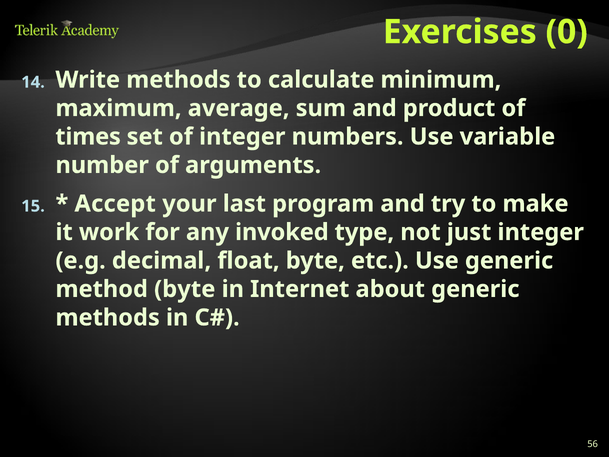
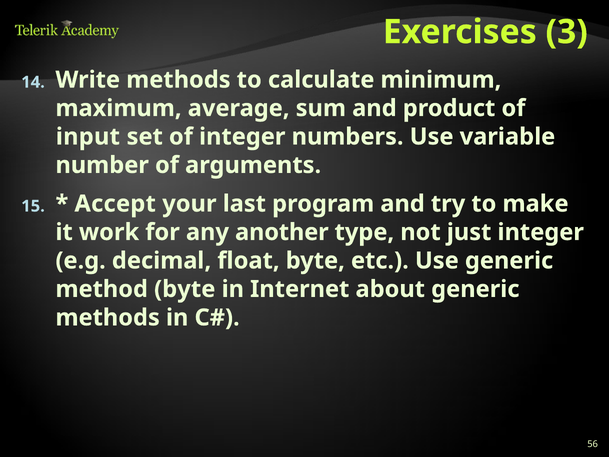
0: 0 -> 3 (567, 32)
times: times -> input (88, 137)
invoked: invoked -> another (282, 232)
